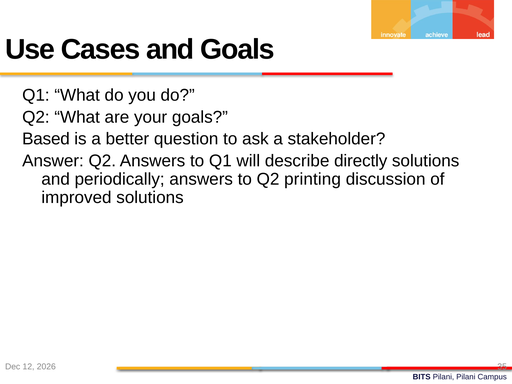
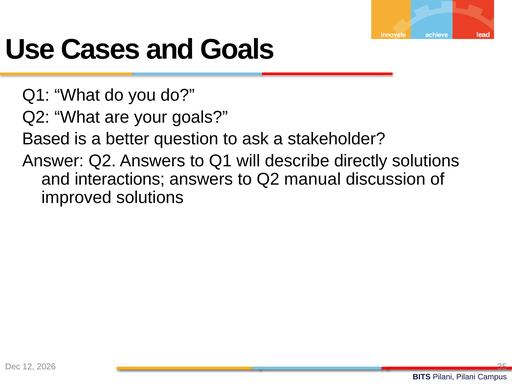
periodically: periodically -> interactions (120, 179)
printing: printing -> manual (313, 179)
